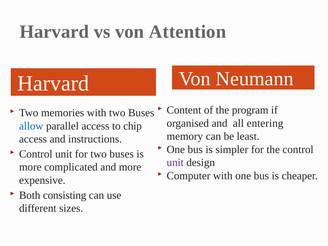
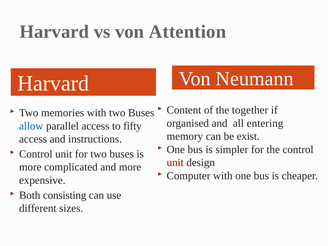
program: program -> together (250, 110)
chip: chip -> fifty (133, 126)
least: least -> exist (248, 136)
unit colour: purple -> red (175, 163)
